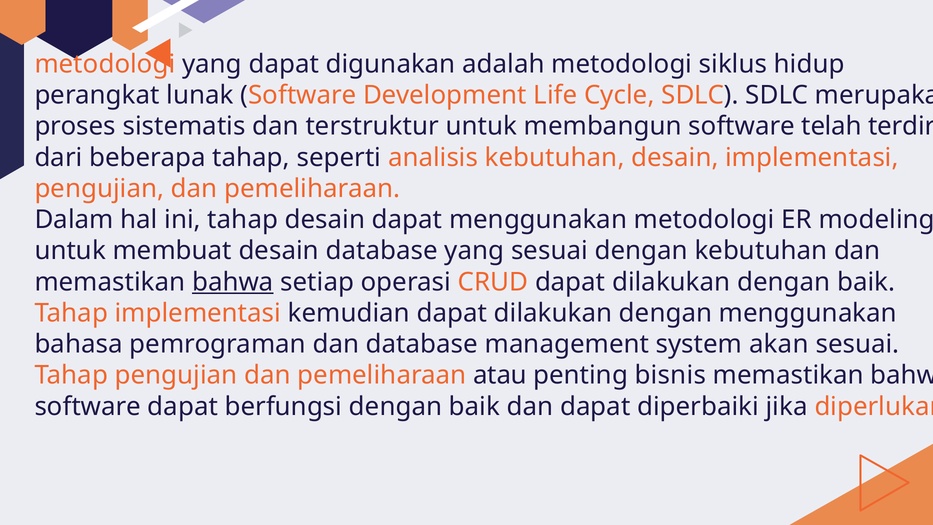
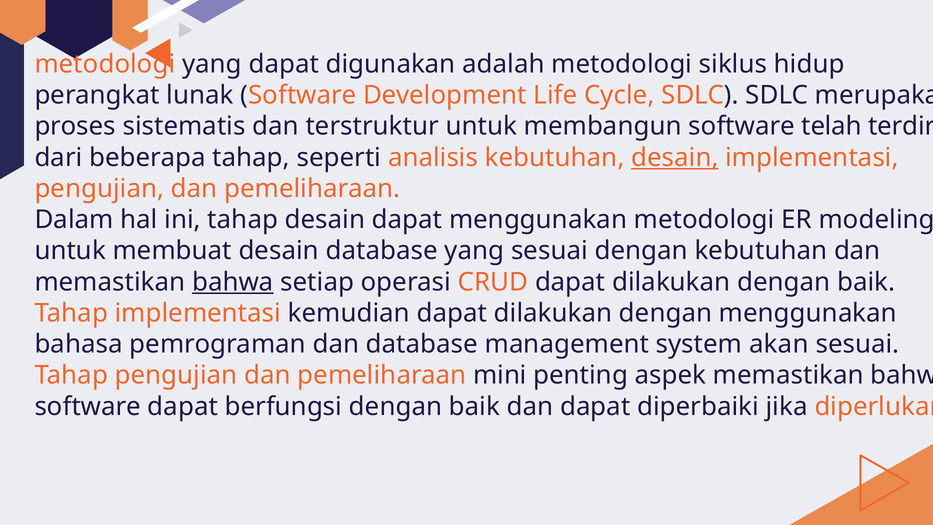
desain underline: none -> present (675, 158)
atau: atau -> mini (500, 375)
bisnis: bisnis -> aspek (671, 375)
